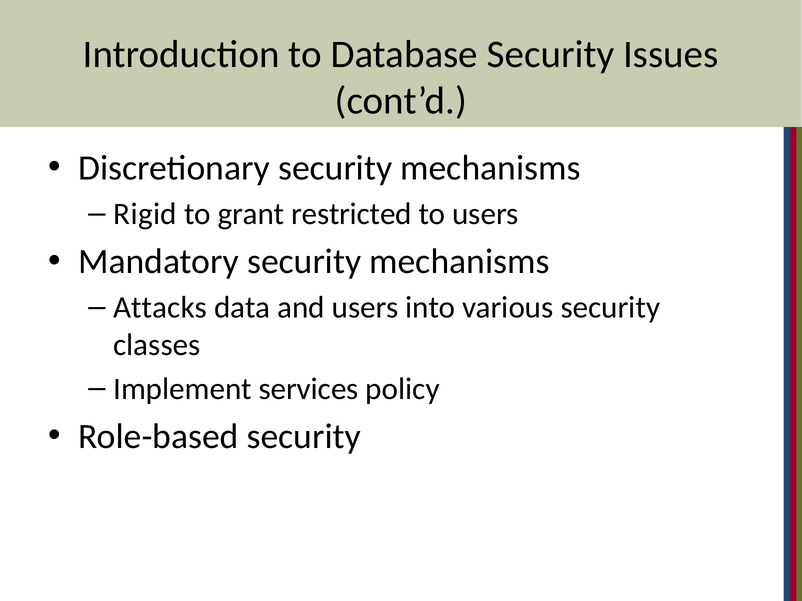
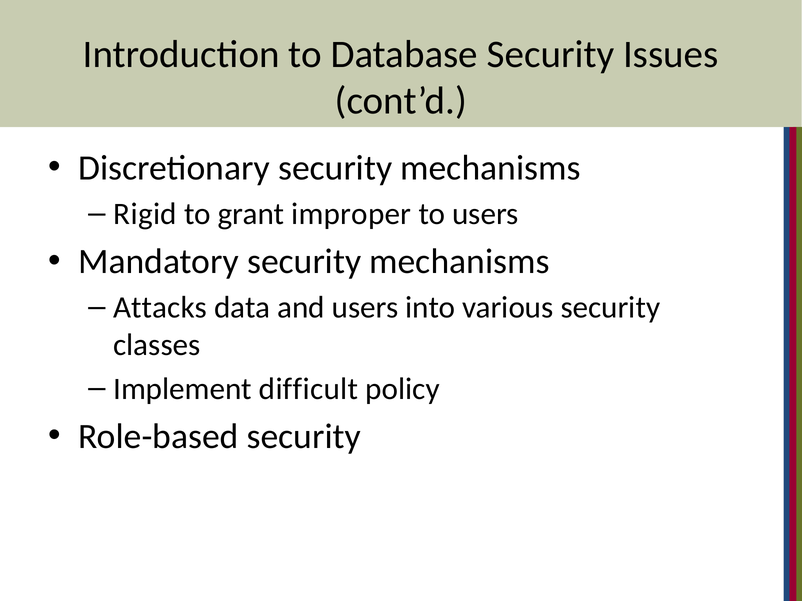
restricted: restricted -> improper (351, 214)
services: services -> difficult (308, 389)
